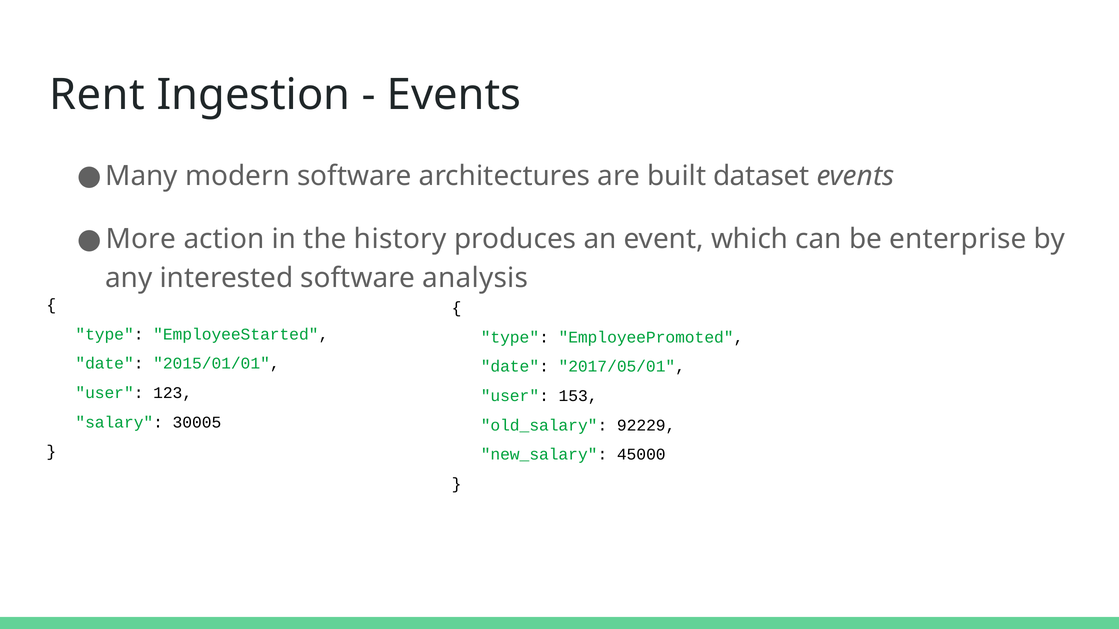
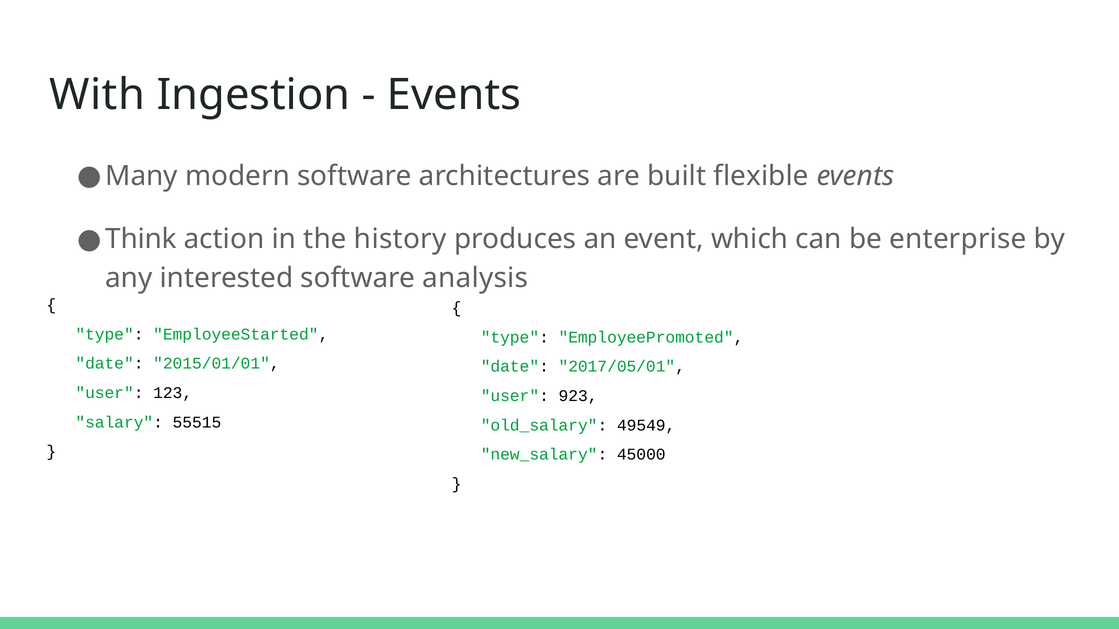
Rent: Rent -> With (97, 95)
dataset: dataset -> flexible (761, 176)
More: More -> Think (141, 239)
153: 153 -> 923 (578, 396)
30005: 30005 -> 55515 (197, 422)
92229: 92229 -> 49549 (646, 425)
